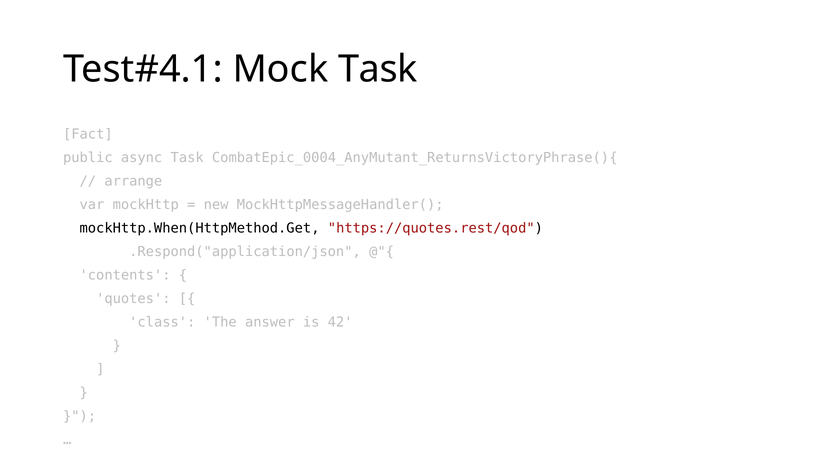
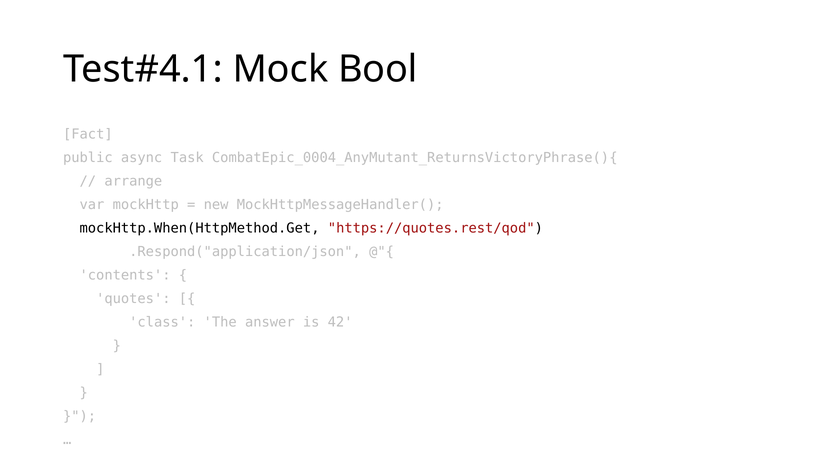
Mock Task: Task -> Bool (378, 69)
